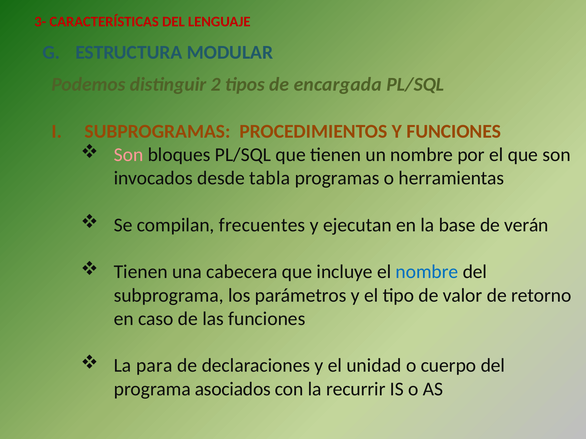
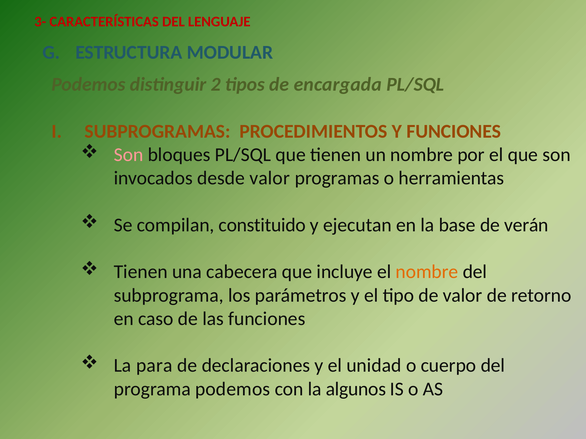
desde tabla: tabla -> valor (270, 178)
frecuentes: frecuentes -> constituido (262, 225)
nombre colour: blue -> orange (427, 272)
programa asociados: asociados -> podemos (233, 389)
recurrir: recurrir -> algunos (356, 389)
